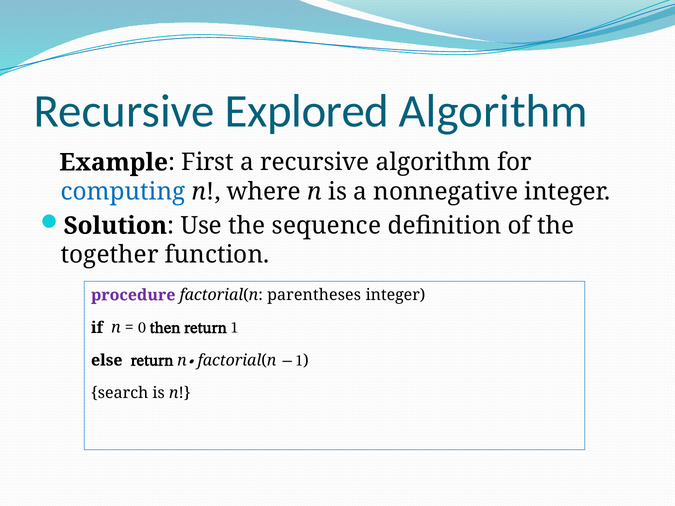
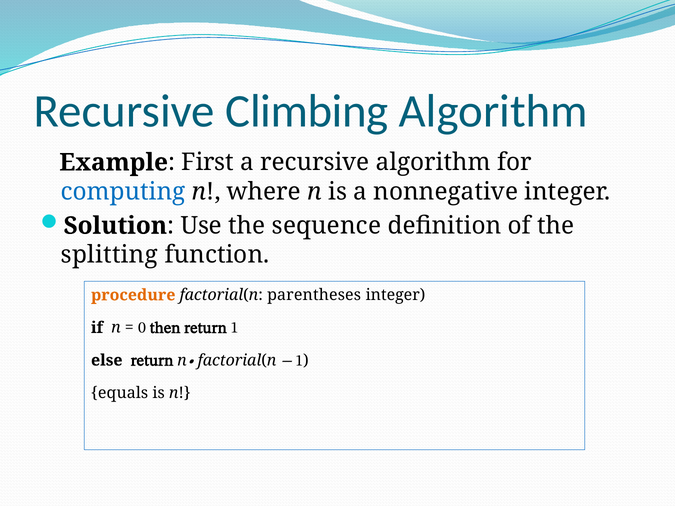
Explored: Explored -> Climbing (307, 111)
together: together -> splitting (109, 255)
procedure colour: purple -> orange (133, 295)
search: search -> equals (120, 393)
